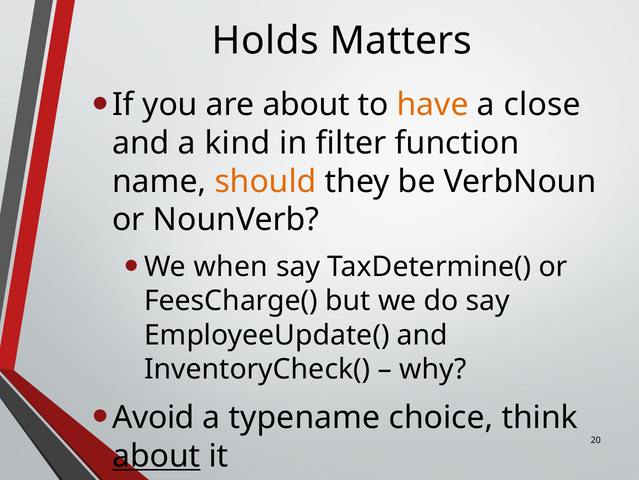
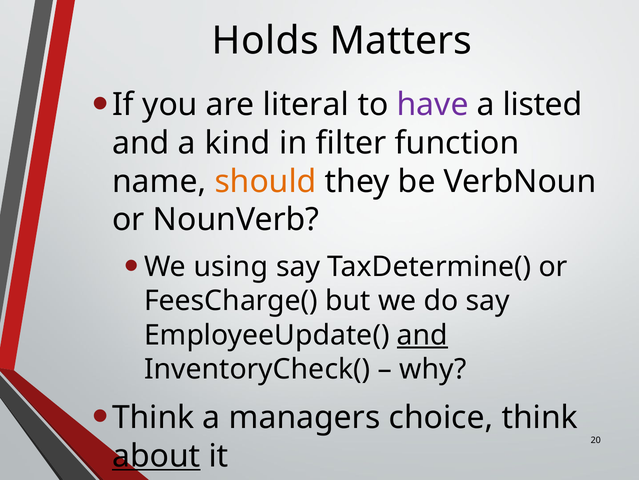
are about: about -> literal (306, 105)
have colour: orange -> purple (433, 105)
close: close -> listed (543, 105)
when: when -> using (231, 267)
and underline: none -> present (422, 335)
Avoid: Avoid -> Think (153, 417)
typename: typename -> managers (305, 417)
